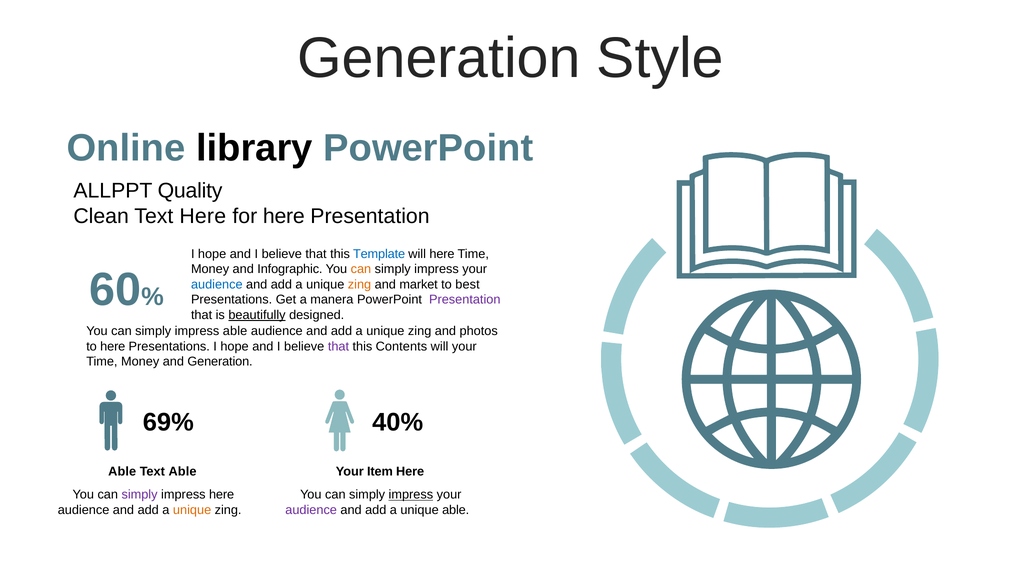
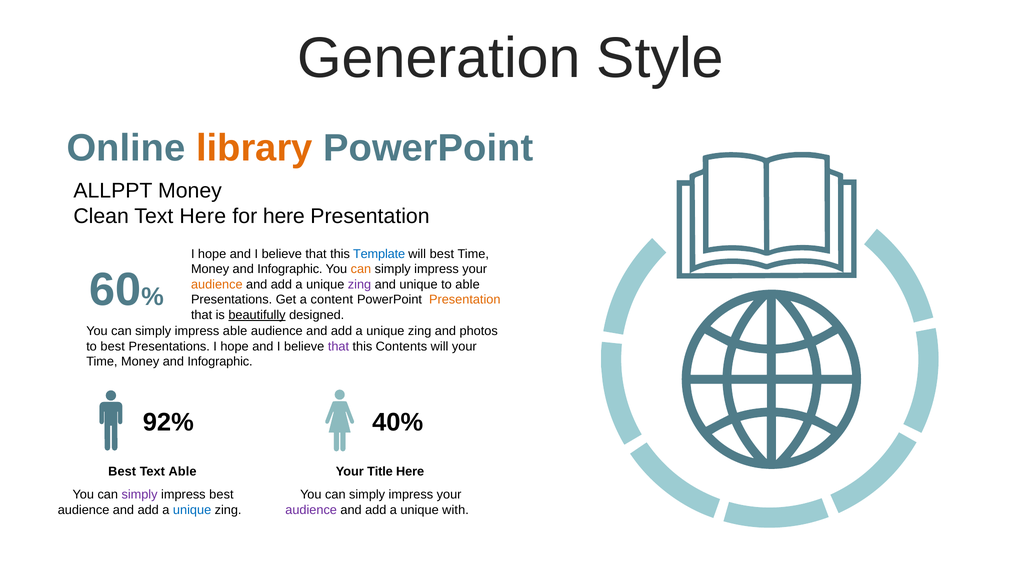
library colour: black -> orange (254, 148)
ALLPPT Quality: Quality -> Money (190, 191)
will here: here -> best (442, 254)
audience colour: blue -> orange (217, 285)
zing colour: orange -> purple (360, 285)
and market: market -> unique (419, 285)
to best: best -> able (468, 285)
manera: manera -> content (332, 300)
Presentation colour: purple -> orange (465, 300)
to here: here -> best (113, 346)
Generation: Generation -> Infographic (220, 362)
69%: 69% -> 92% (168, 422)
Able: Able -> Best (122, 472)
Item: Item -> Title (380, 472)
impress here: here -> best (221, 495)
impress underline: present -> none (411, 495)
unique colour: orange -> blue (192, 510)
unique able: able -> with (456, 510)
